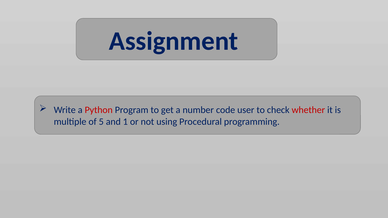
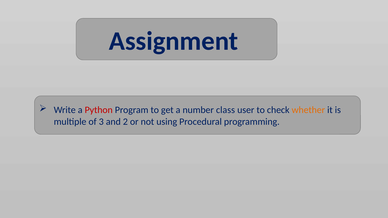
code: code -> class (225, 110)
whether colour: red -> orange (308, 110)
5: 5 -> 3 (101, 122)
1: 1 -> 2 (125, 122)
